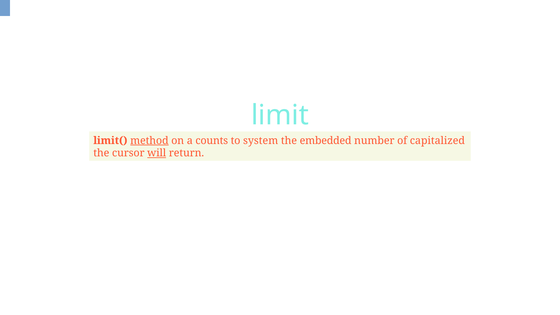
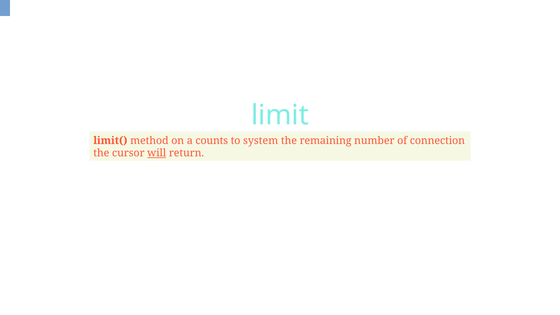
method underline: present -> none (149, 141)
embedded: embedded -> remaining (326, 141)
capitalized: capitalized -> connection (437, 141)
